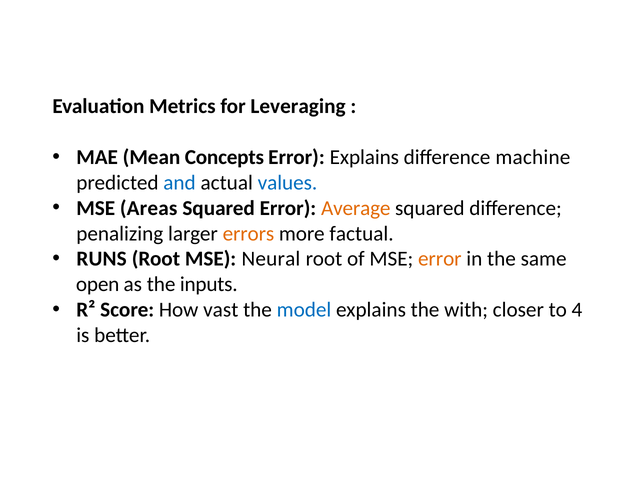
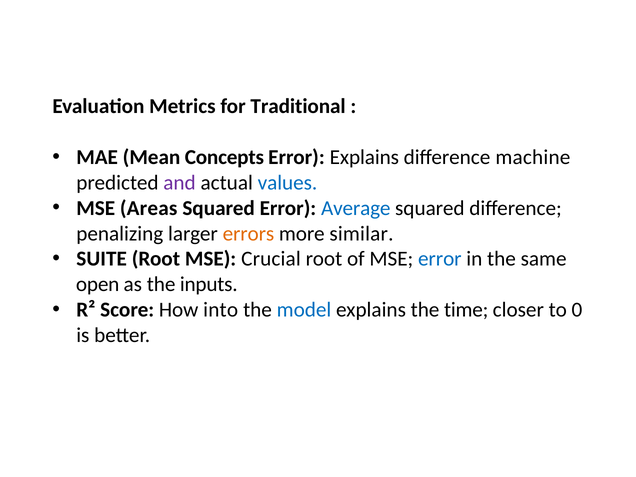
Leveraging: Leveraging -> Traditional (298, 106)
and colour: blue -> purple (180, 183)
Average colour: orange -> blue (356, 208)
factual: factual -> similar (361, 234)
RUNS: RUNS -> SUITE (102, 259)
Neural: Neural -> Crucial (271, 259)
error colour: orange -> blue (440, 259)
vast: vast -> into (221, 310)
with: with -> time (466, 310)
4: 4 -> 0 (577, 310)
